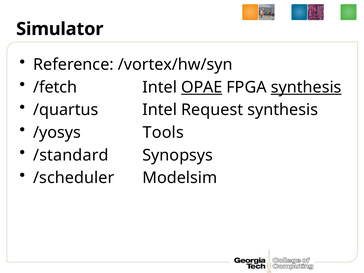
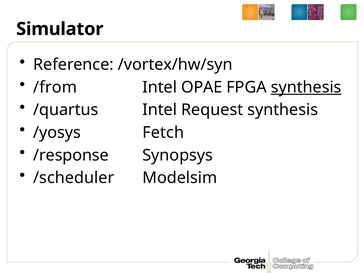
/fetch: /fetch -> /from (55, 87)
OPAE underline: present -> none (202, 87)
Tools: Tools -> Fetch (163, 133)
/standard: /standard -> /response (71, 155)
